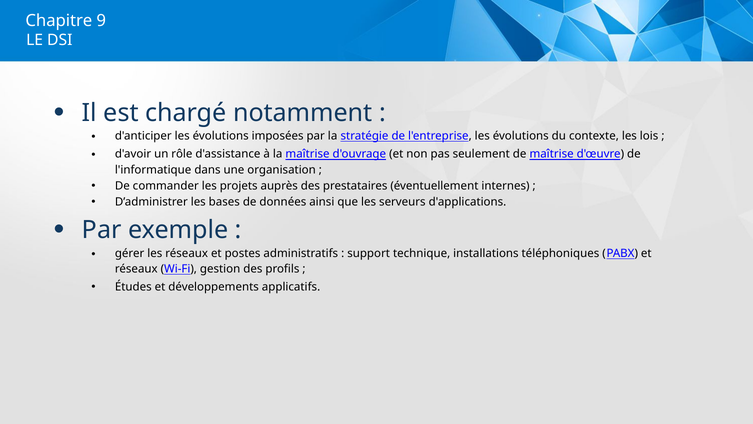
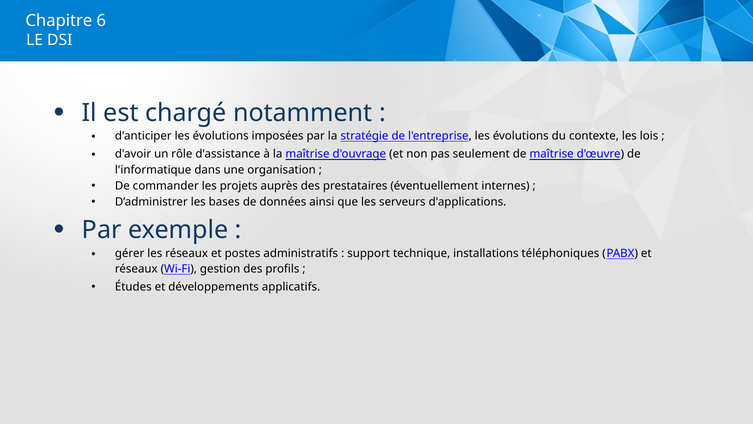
9: 9 -> 6 (101, 21)
